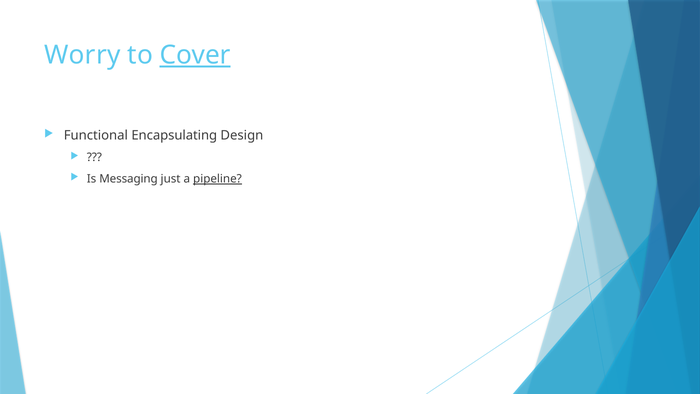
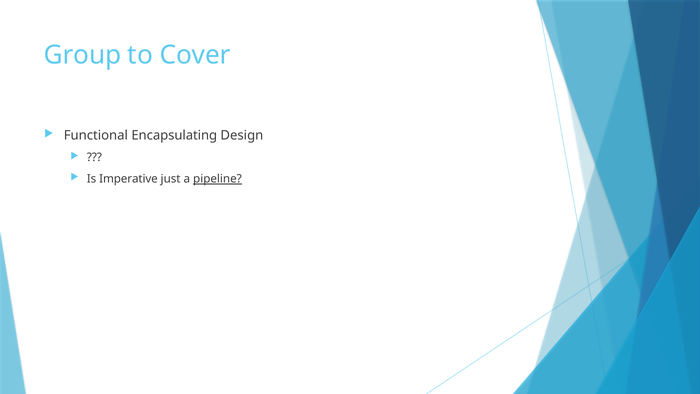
Worry: Worry -> Group (83, 55)
Cover underline: present -> none (195, 55)
Messaging: Messaging -> Imperative (129, 179)
